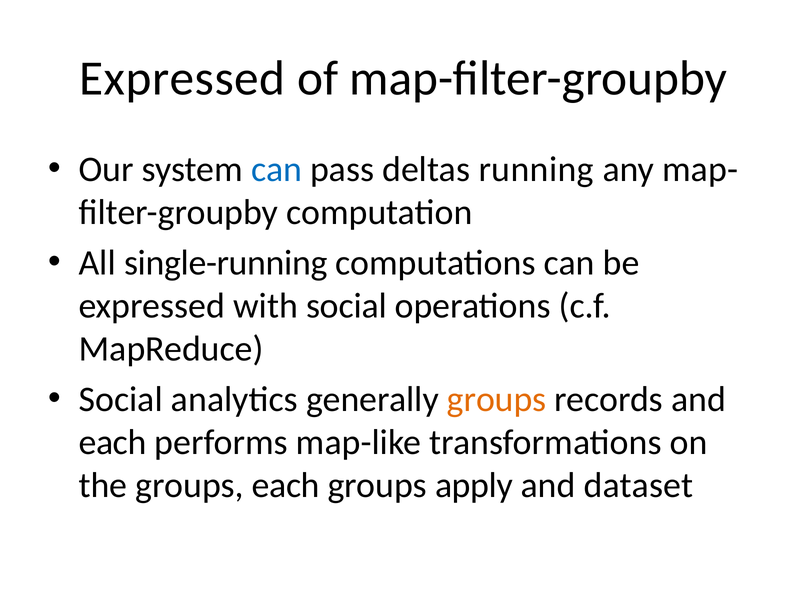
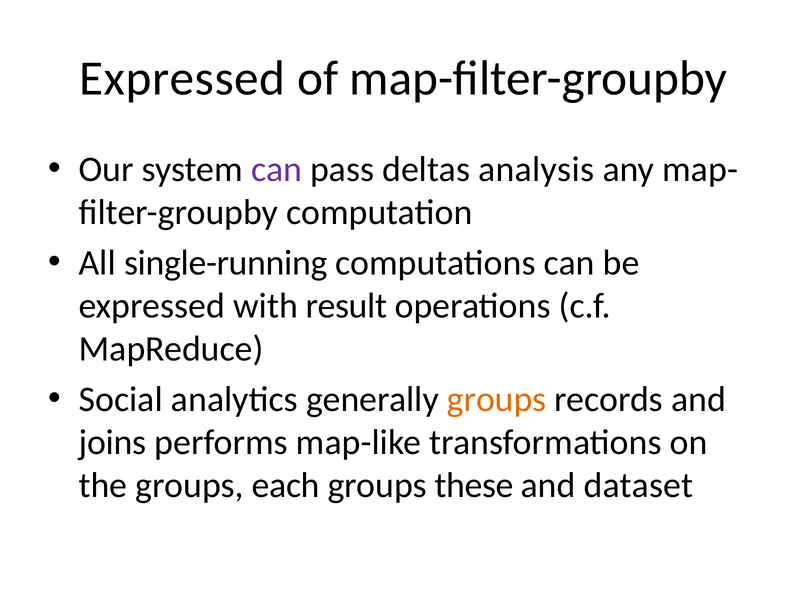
can colour: blue -> purple (277, 169)
running: running -> analysis (536, 169)
with social: social -> result (346, 306)
each: each -> joins (113, 442)
apply: apply -> these (474, 485)
